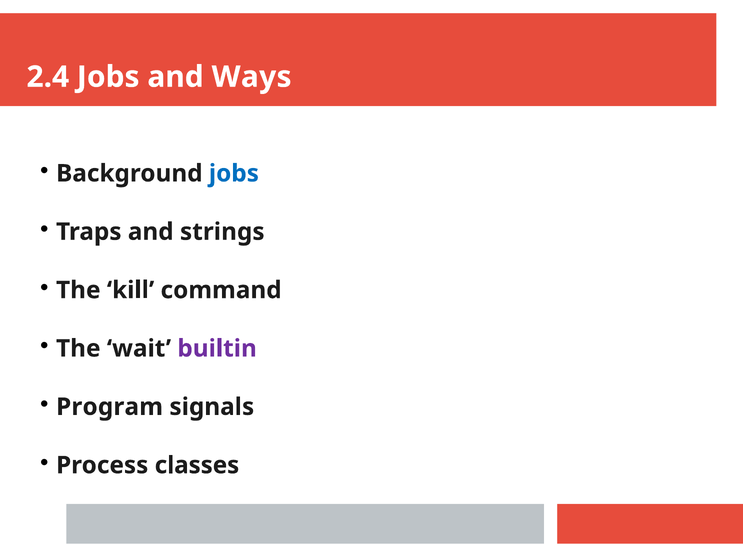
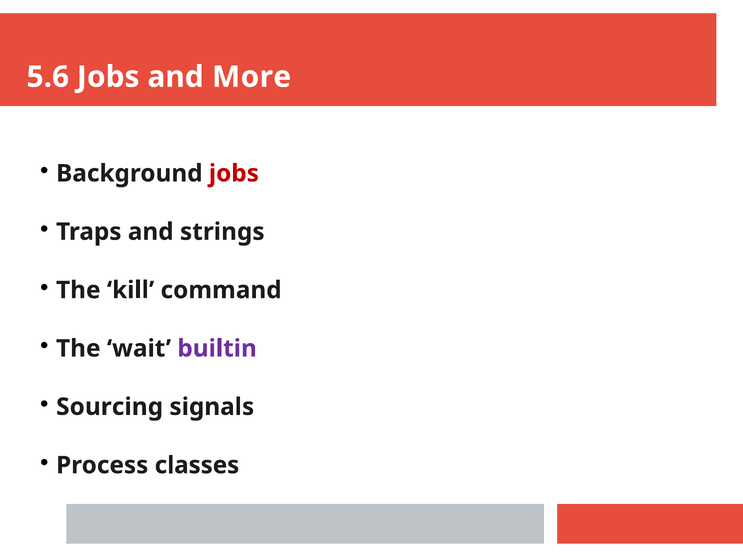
2.4: 2.4 -> 5.6 (48, 77)
Ways: Ways -> More (252, 77)
jobs colour: blue -> red (234, 174)
Program: Program -> Sourcing (110, 407)
